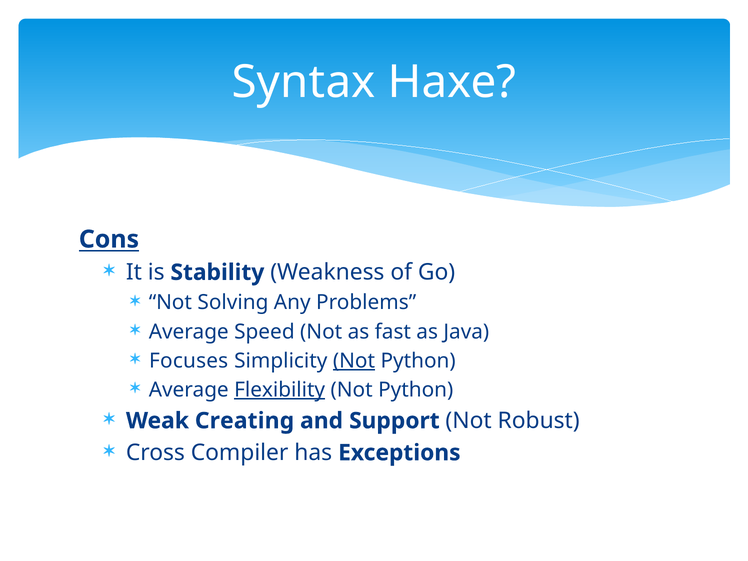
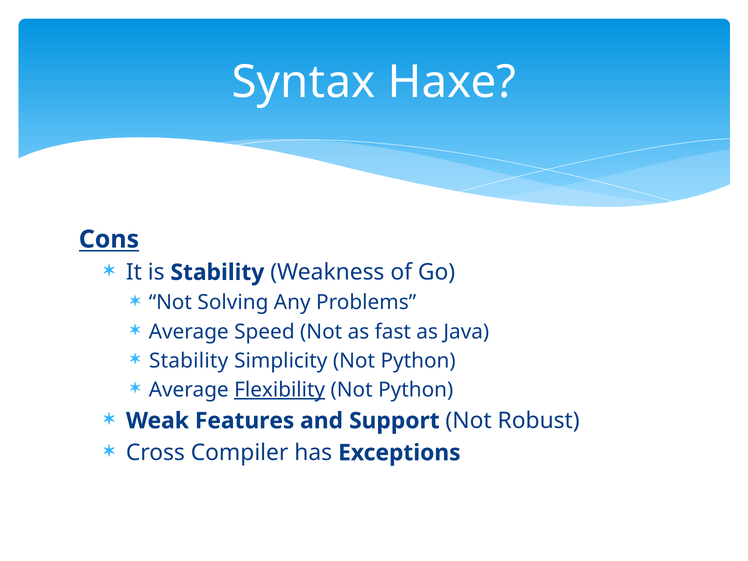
Focuses: Focuses -> Stability (189, 361)
Not underline: present -> none (354, 361)
Creating: Creating -> Features (245, 421)
